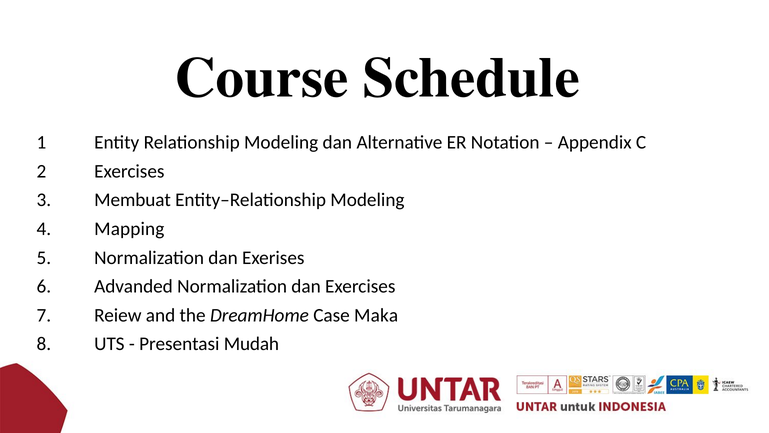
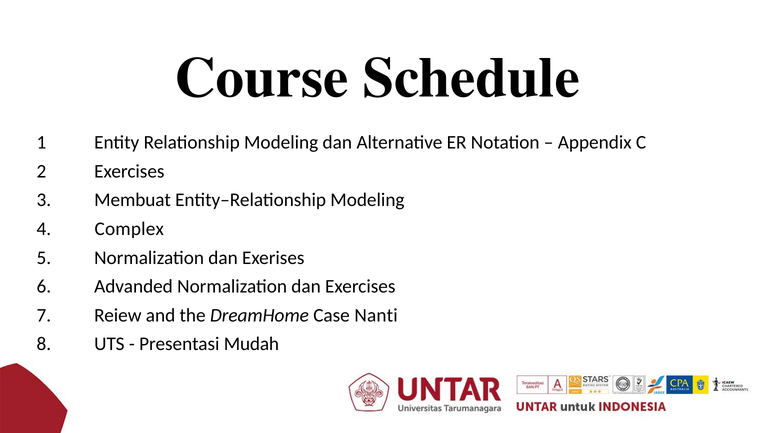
Mapping: Mapping -> Complex (129, 229)
Maka: Maka -> Nanti (376, 315)
